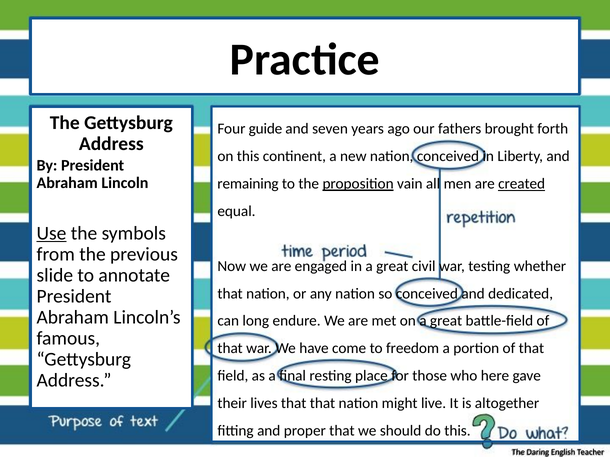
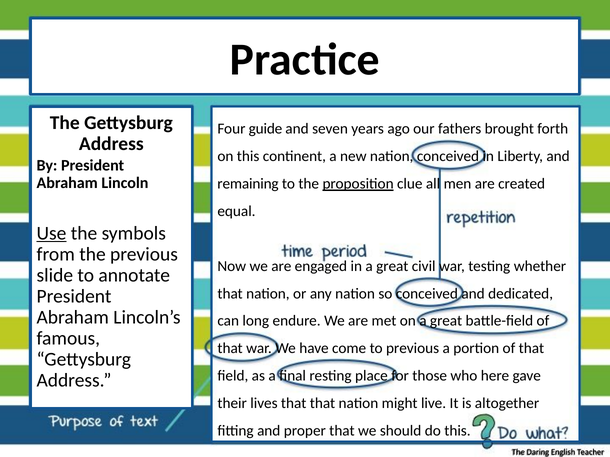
vain: vain -> clue (410, 184)
created underline: present -> none (522, 184)
to freedom: freedom -> previous (413, 349)
